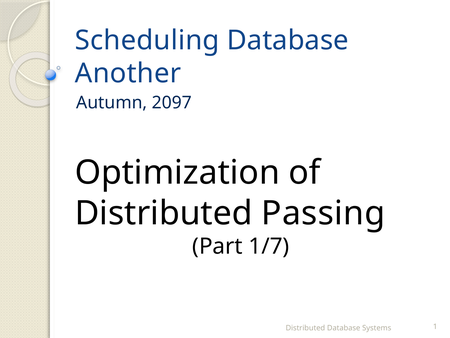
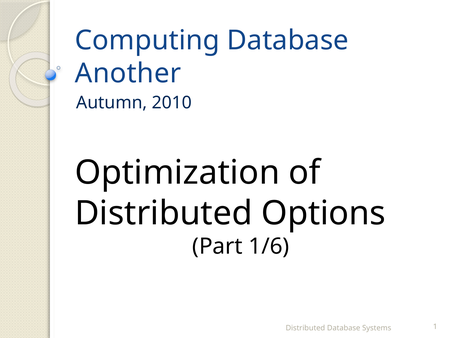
Scheduling: Scheduling -> Computing (147, 40)
2097: 2097 -> 2010 (172, 103)
Passing: Passing -> Options (323, 213)
1/7: 1/7 -> 1/6 (269, 246)
